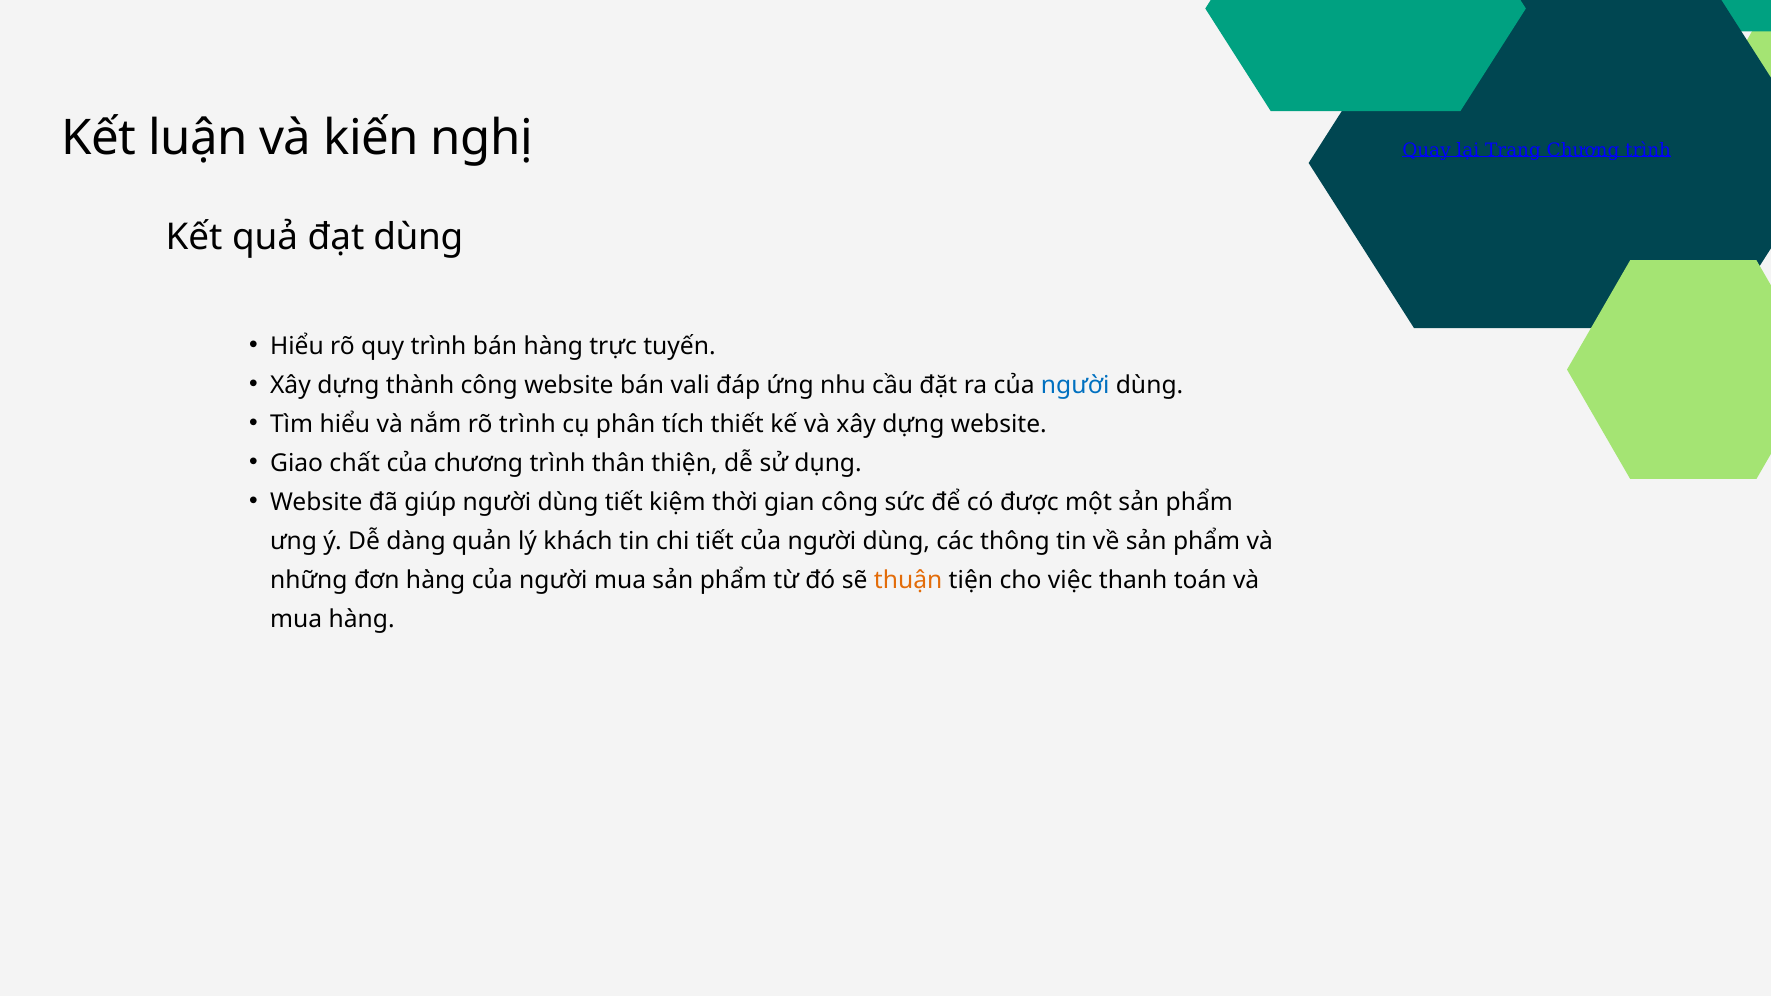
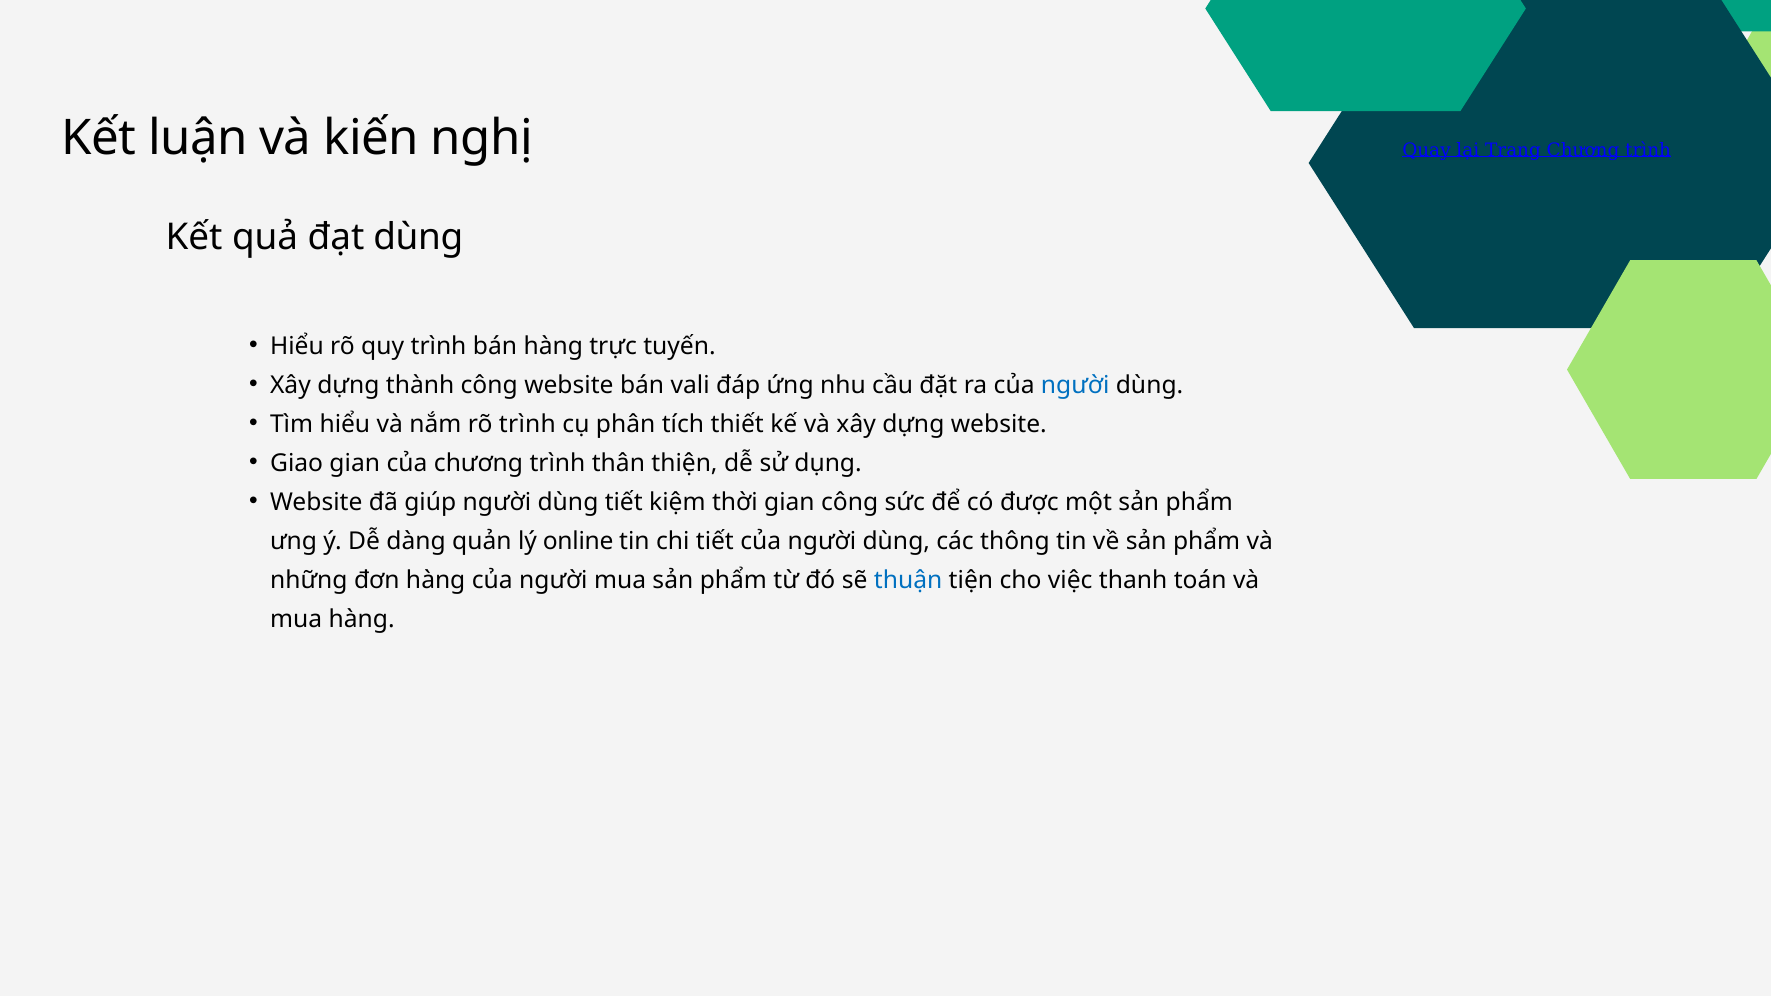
Giao chất: chất -> gian (355, 463)
khách: khách -> online (578, 541)
thuận colour: orange -> blue (908, 581)
